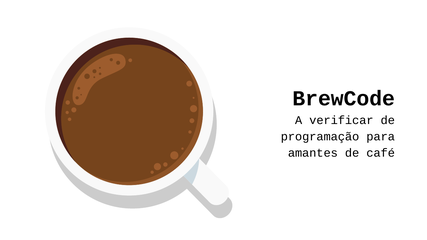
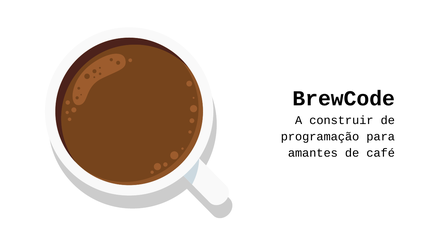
verificar: verificar -> construir (341, 120)
